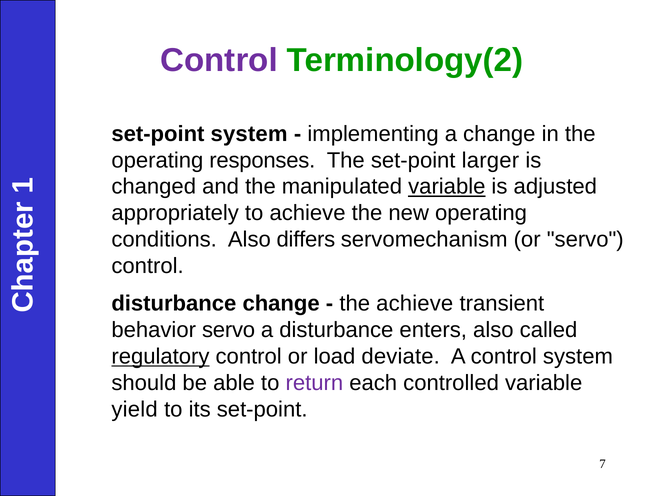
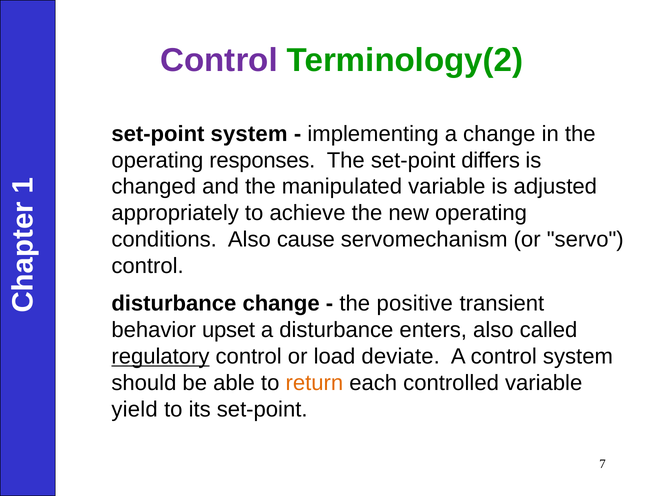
larger: larger -> differs (491, 160)
variable underline: present -> none (447, 187)
differs: differs -> cause (306, 240)
the achieve: achieve -> positive (415, 304)
behavior servo: servo -> upset (229, 330)
return colour: purple -> orange (314, 383)
